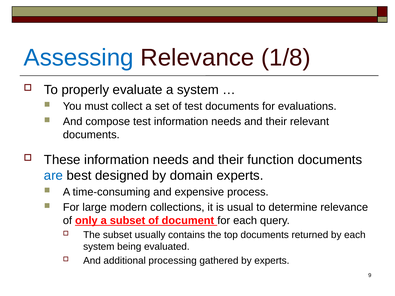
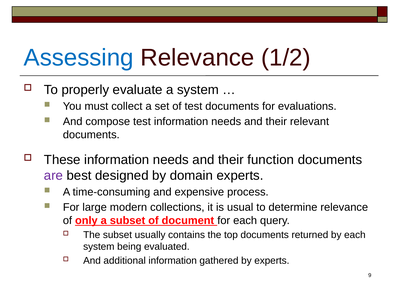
1/8: 1/8 -> 1/2 (286, 58)
are colour: blue -> purple (53, 176)
additional processing: processing -> information (173, 261)
